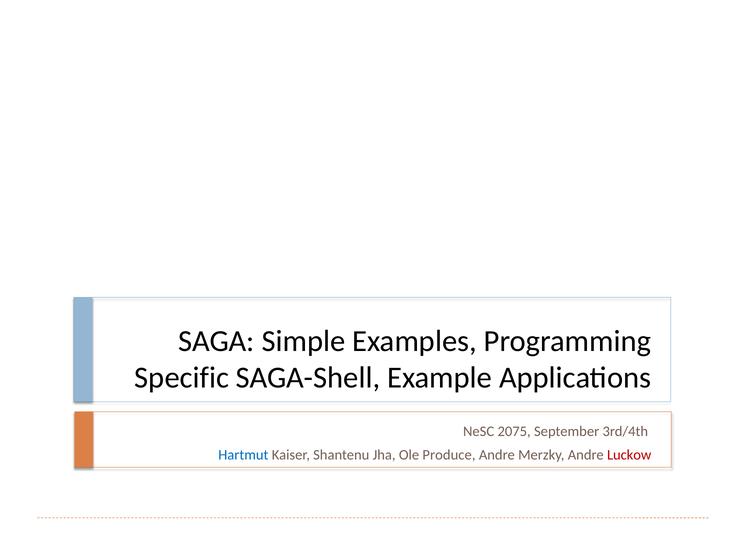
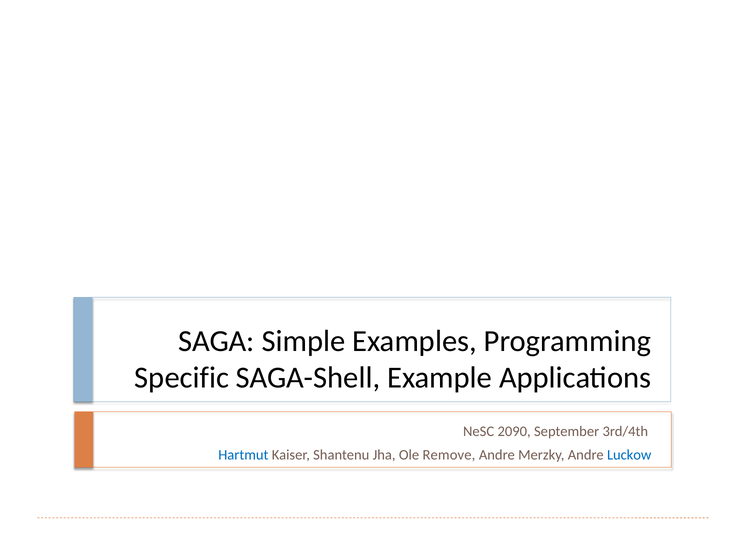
2075: 2075 -> 2090 (514, 432)
Produce: Produce -> Remove (449, 455)
Luckow colour: red -> blue (629, 455)
